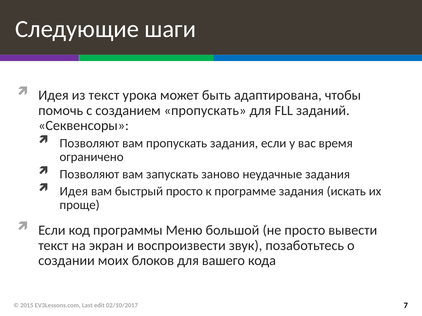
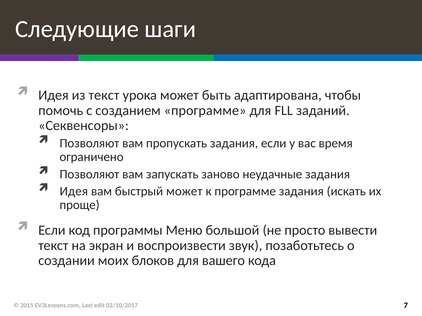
созданием пропускать: пропускать -> программе (205, 111)
быстрый просто: просто -> может (184, 191)
